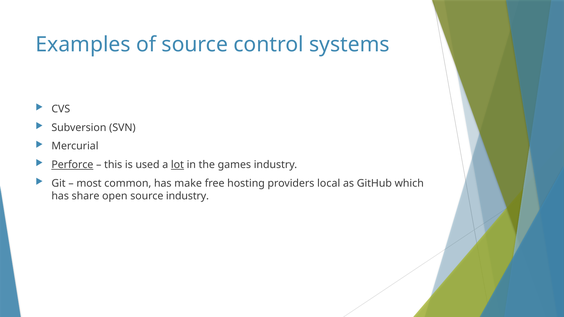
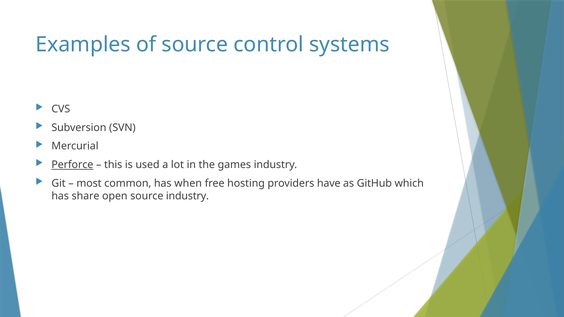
lot underline: present -> none (177, 165)
make: make -> when (188, 183)
local: local -> have (329, 183)
